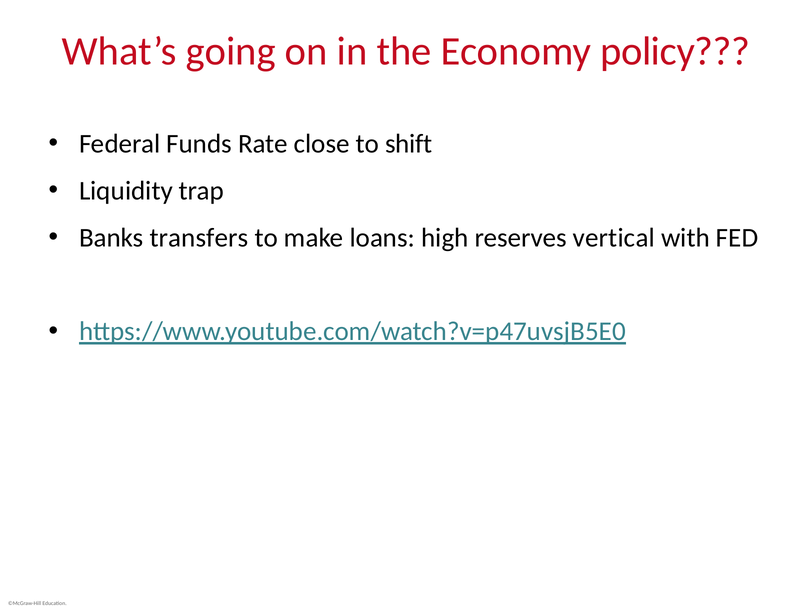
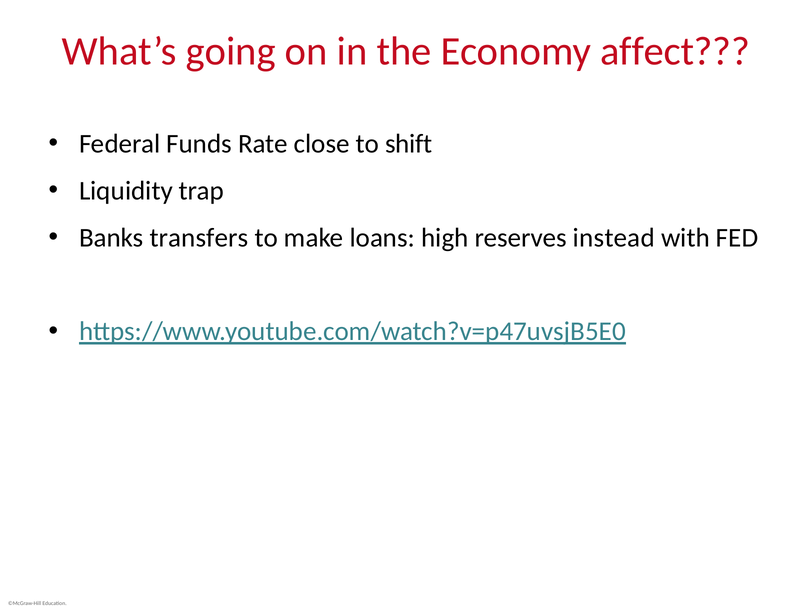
policy: policy -> affect (675, 51)
vertical: vertical -> instead (614, 238)
